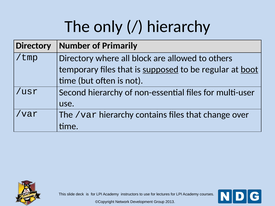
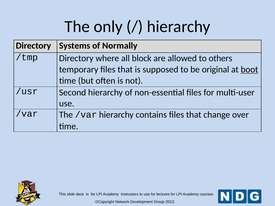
Number: Number -> Systems (75, 46)
Primarily: Primarily -> Normally (120, 46)
supposed underline: present -> none (160, 70)
regular: regular -> original (216, 70)
